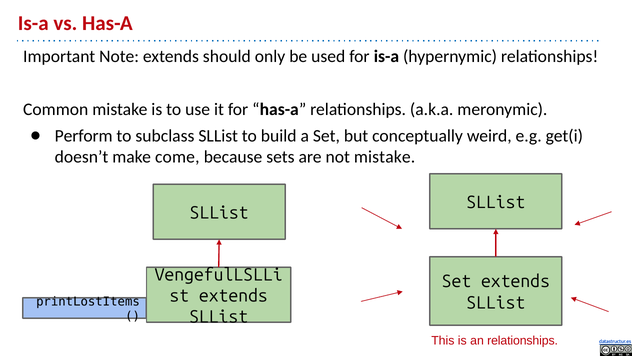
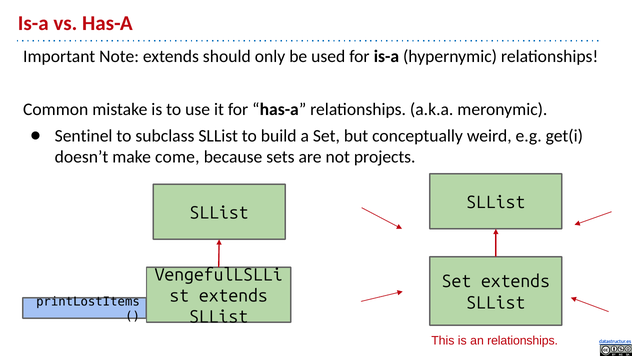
Perform: Perform -> Sentinel (84, 136)
not mistake: mistake -> projects (385, 157)
